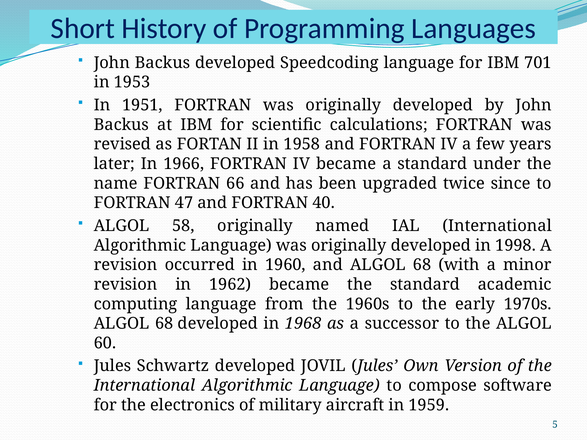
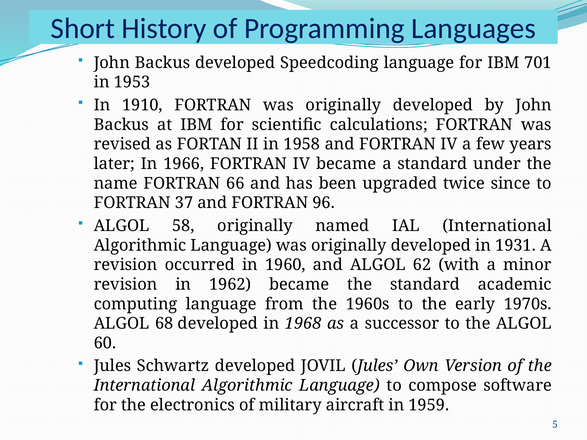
1951: 1951 -> 1910 (142, 105)
47: 47 -> 37 (184, 203)
40: 40 -> 96 (324, 203)
1998: 1998 -> 1931 (516, 245)
and ALGOL 68: 68 -> 62 (422, 265)
